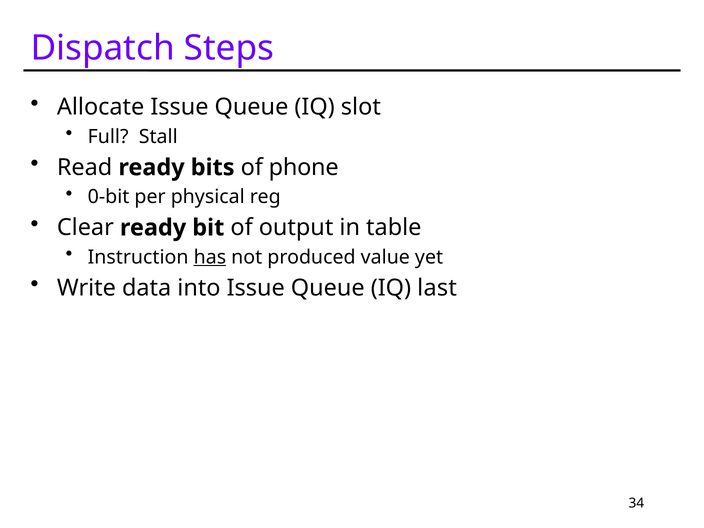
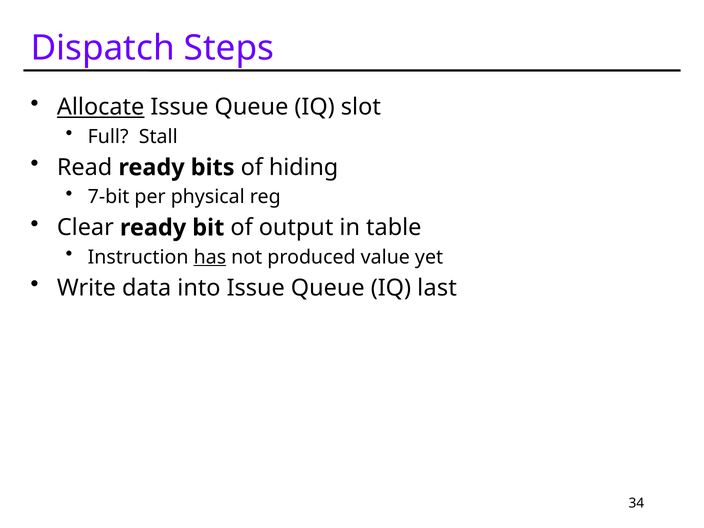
Allocate underline: none -> present (101, 107)
phone: phone -> hiding (304, 167)
0-bit: 0-bit -> 7-bit (109, 197)
